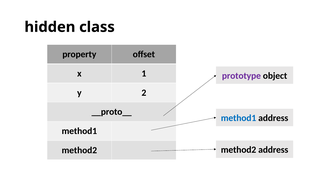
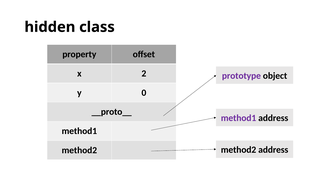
1: 1 -> 2 (144, 73)
2: 2 -> 0 (144, 92)
method1 colour: blue -> purple (239, 118)
